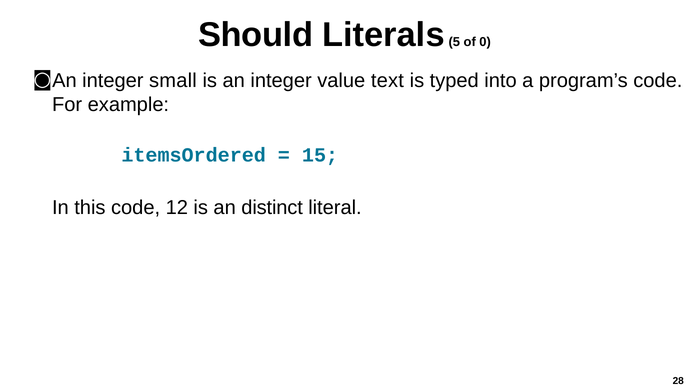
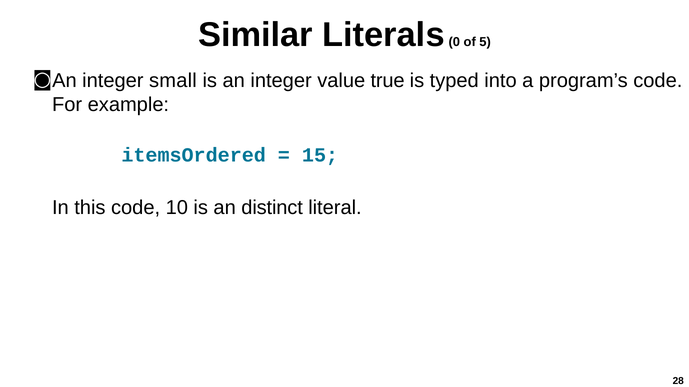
Should: Should -> Similar (255, 35)
5: 5 -> 0 (454, 42)
0: 0 -> 5 (485, 42)
text: text -> true (388, 81)
12: 12 -> 10 (177, 208)
